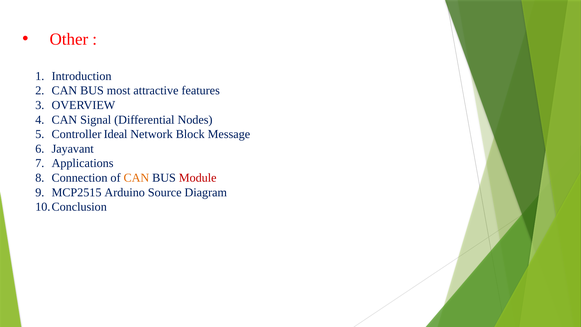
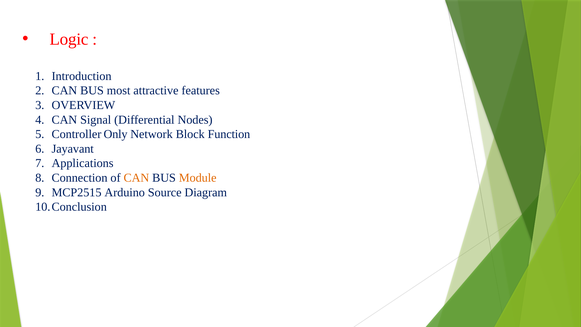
Other: Other -> Logic (69, 39)
Ideal: Ideal -> Only (116, 134)
Message: Message -> Function (229, 134)
Module colour: red -> orange (198, 178)
